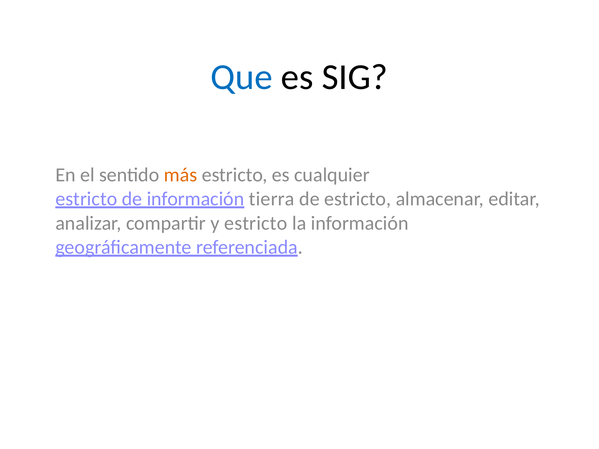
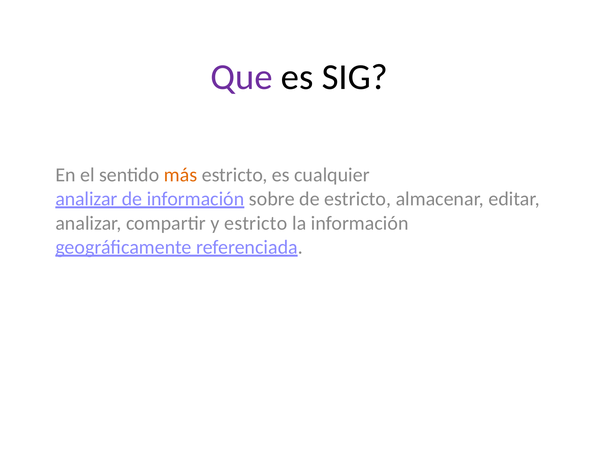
Que colour: blue -> purple (242, 77)
estricto: estricto -> analizar (86, 199)
tierra: tierra -> sobre (272, 199)
